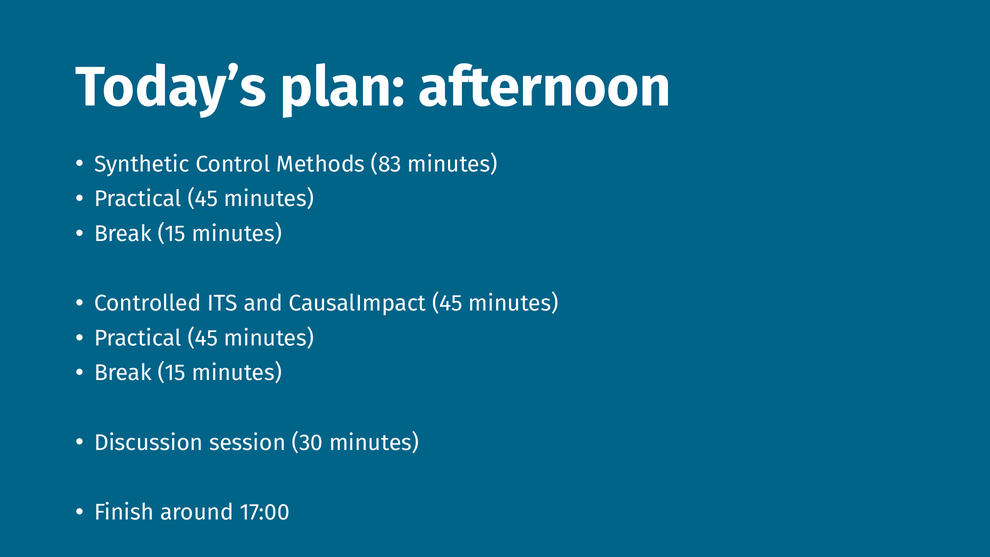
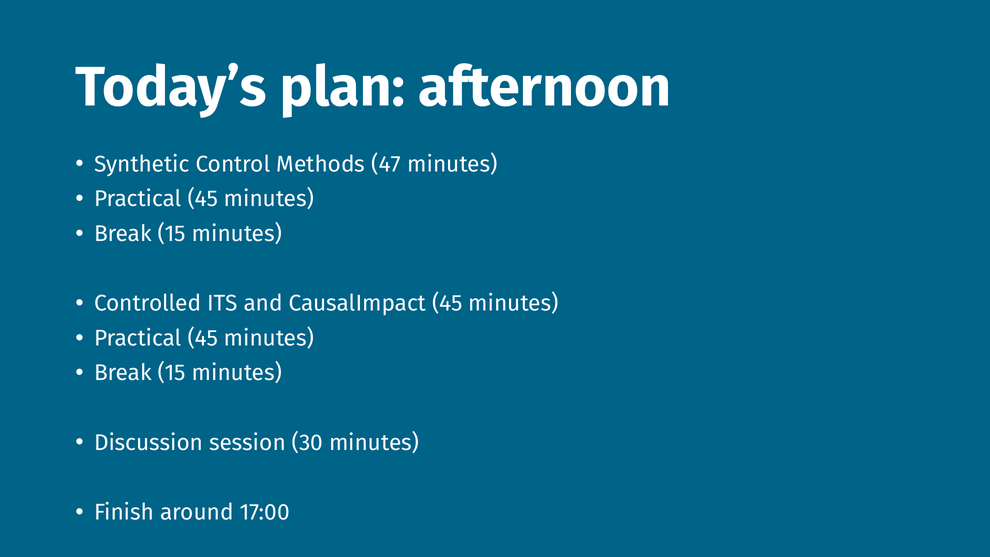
83: 83 -> 47 (386, 164)
